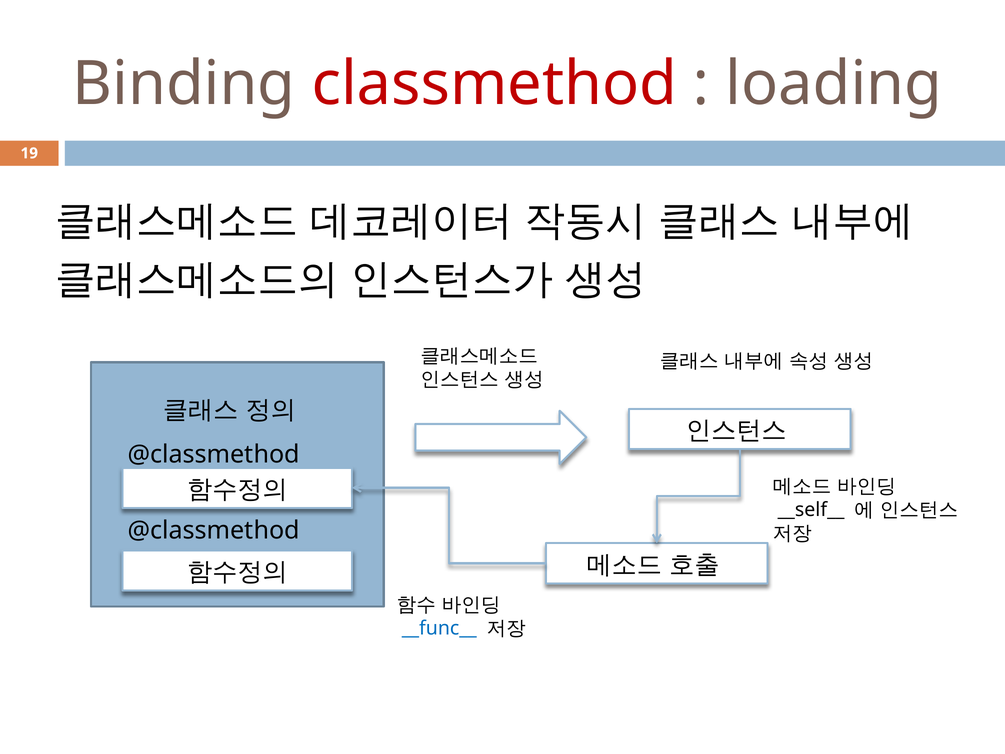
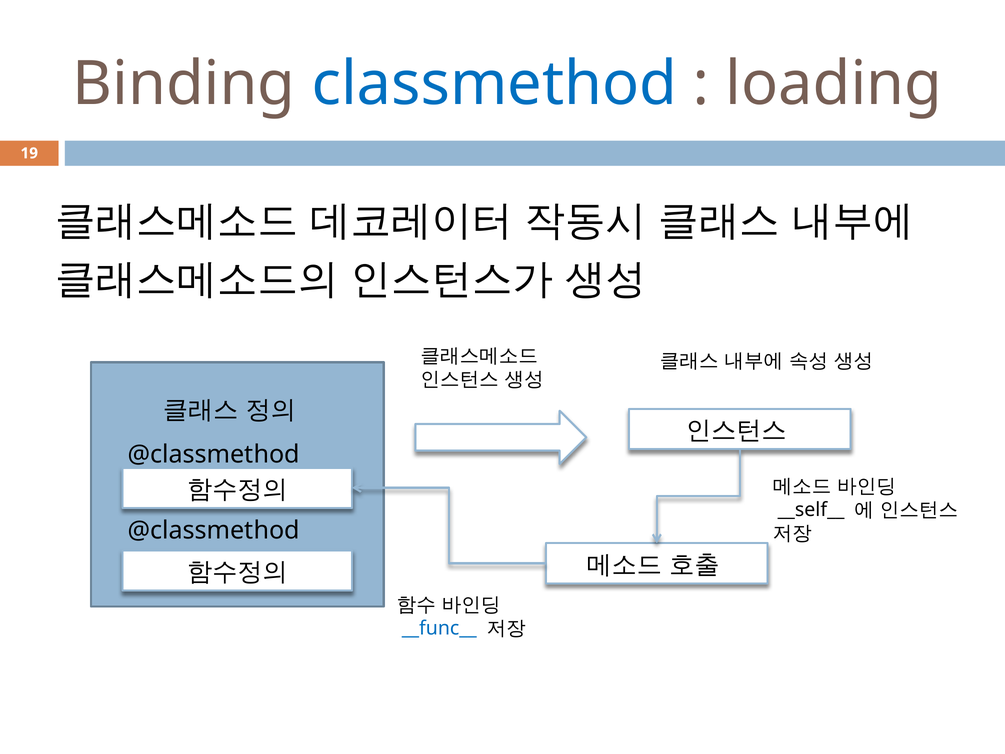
classmethod colour: red -> blue (494, 84)
